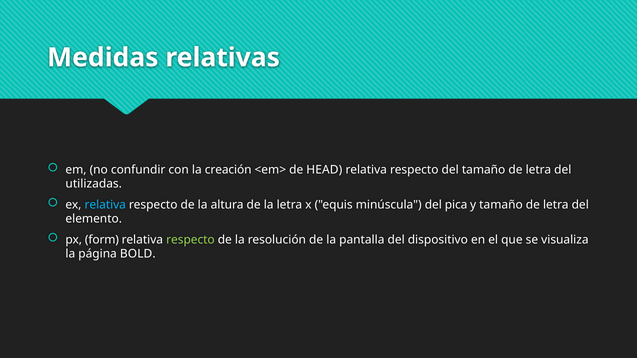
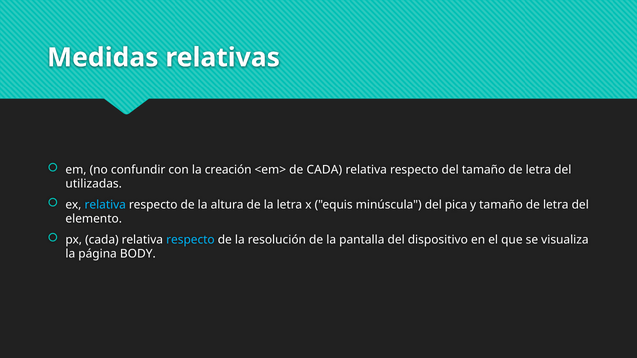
de HEAD: HEAD -> CADA (324, 170)
px form: form -> cada (102, 240)
respecto colour: light green -> light blue (190, 240)
BOLD: BOLD -> BODY (138, 254)
